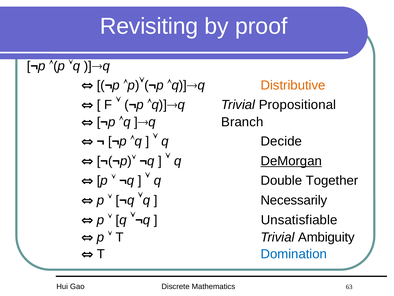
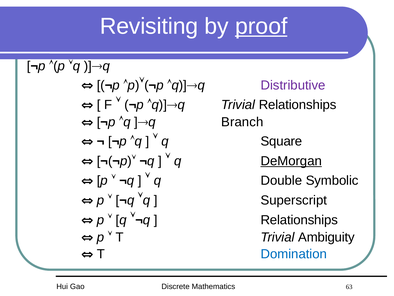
proof underline: none -> present (261, 26)
Distributive colour: orange -> purple (293, 85)
Trivial Propositional: Propositional -> Relationships (298, 105)
Decide: Decide -> Square (281, 141)
Together: Together -> Symbolic (332, 180)
Necessarily: Necessarily -> Superscript (294, 200)
Unsatisfiable: Unsatisfiable -> Relationships (299, 220)
